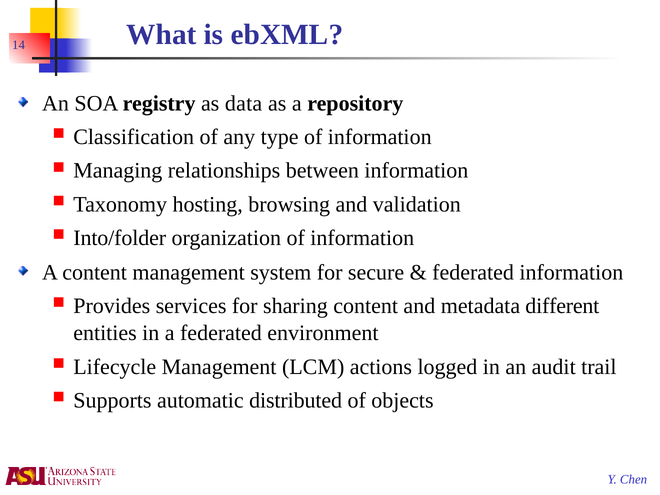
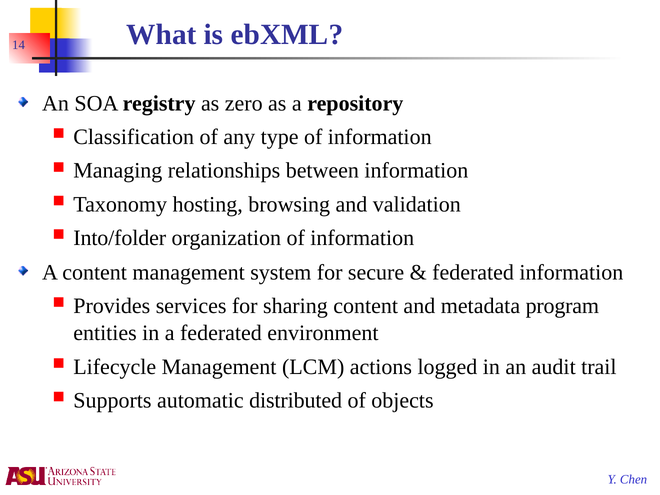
data: data -> zero (244, 104)
different: different -> program (562, 306)
